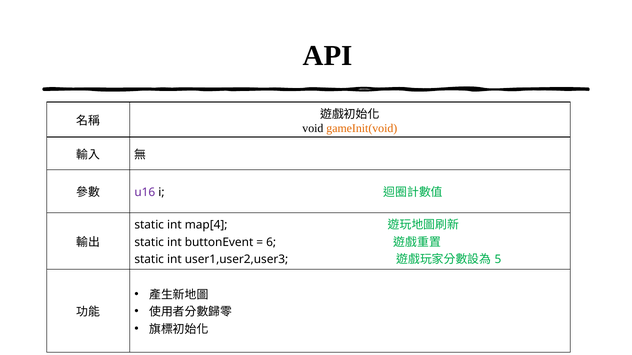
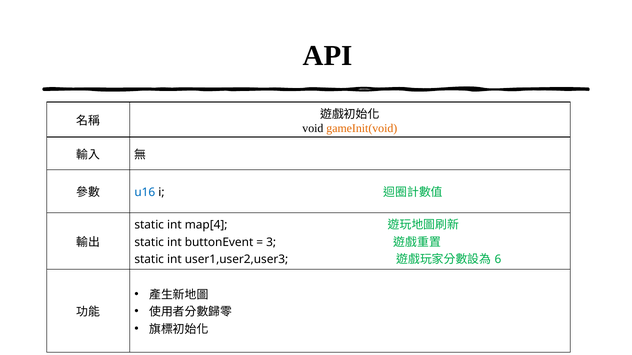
u16 colour: purple -> blue (145, 193)
6: 6 -> 3 (271, 243)
5: 5 -> 6 (498, 260)
